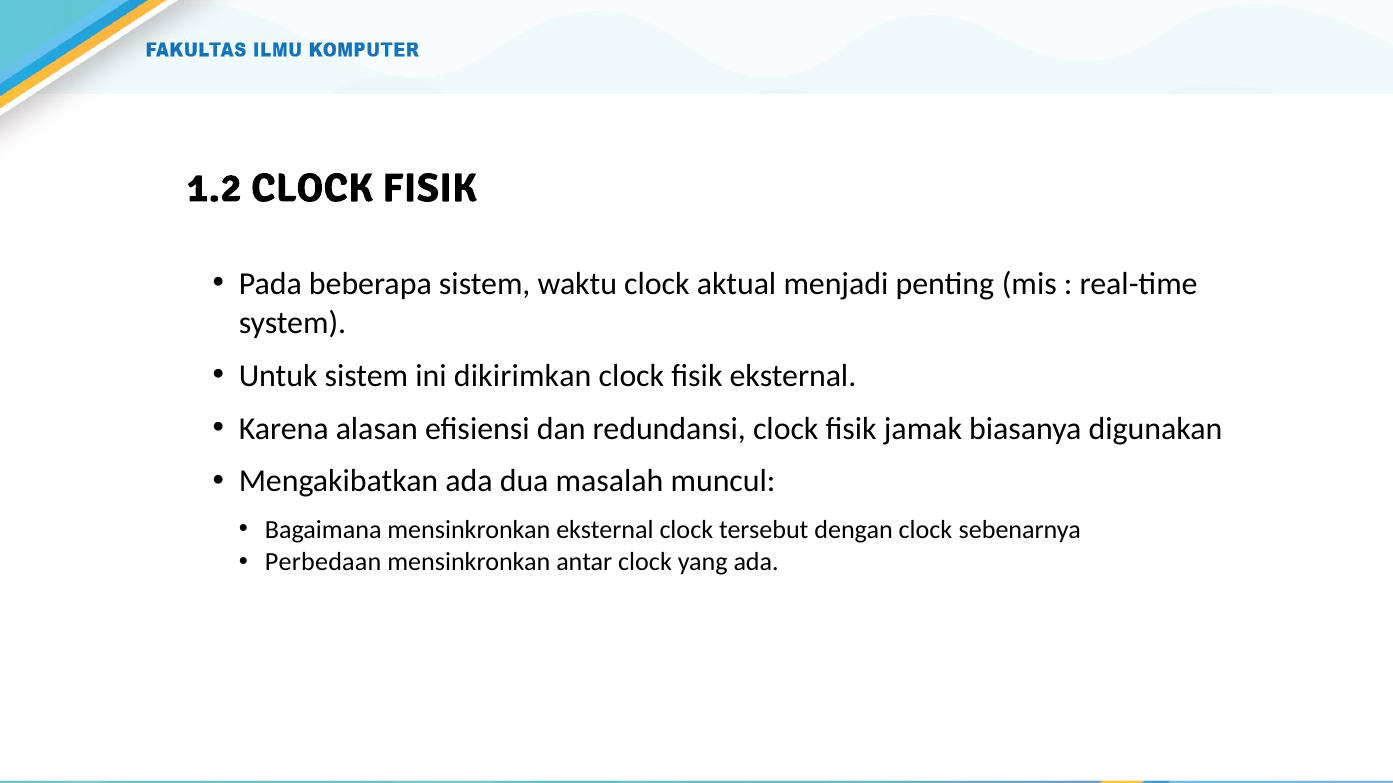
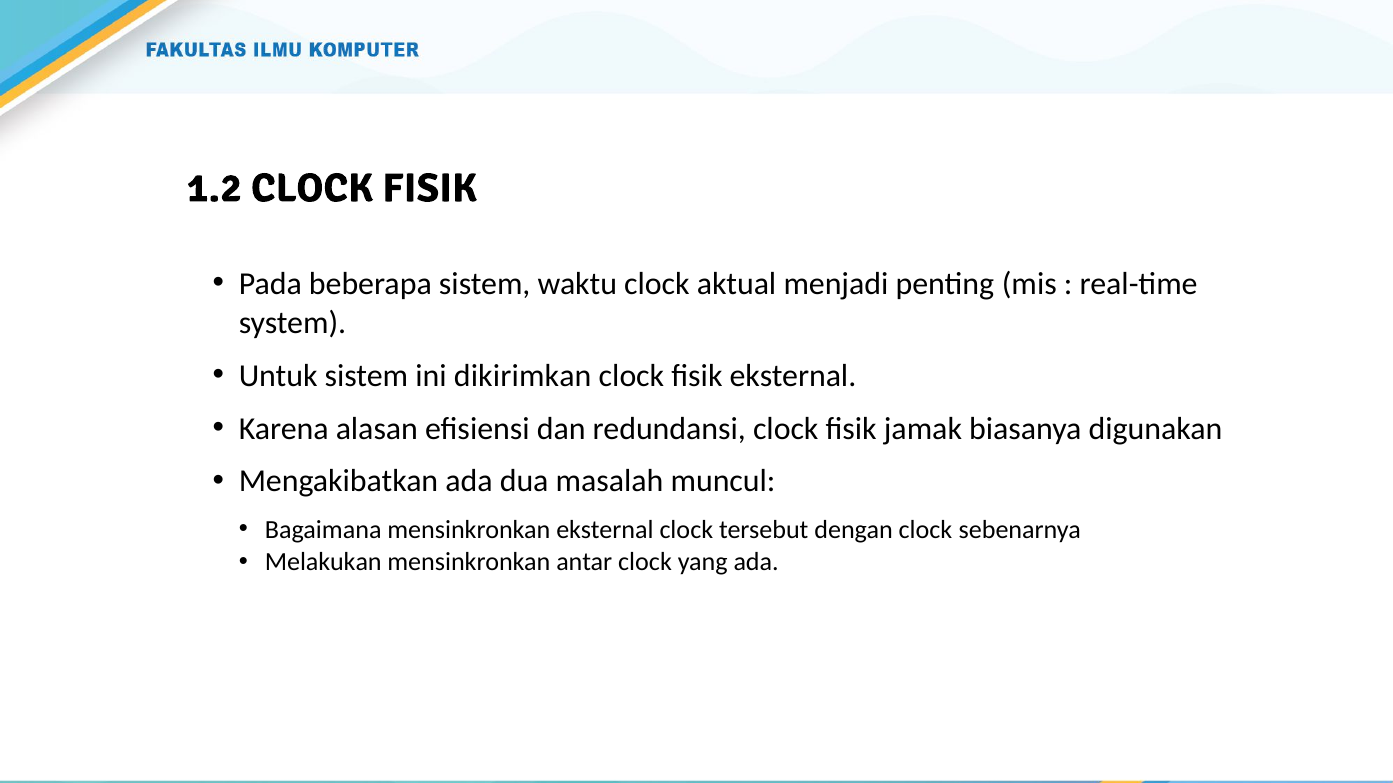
Perbedaan: Perbedaan -> Melakukan (323, 562)
